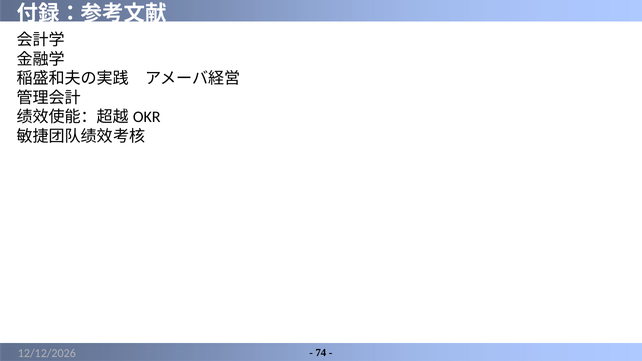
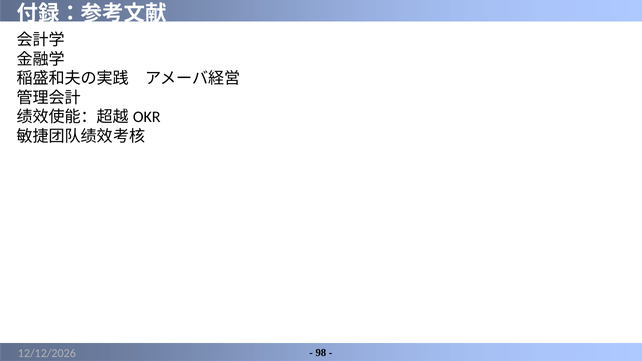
74: 74 -> 98 (321, 353)
